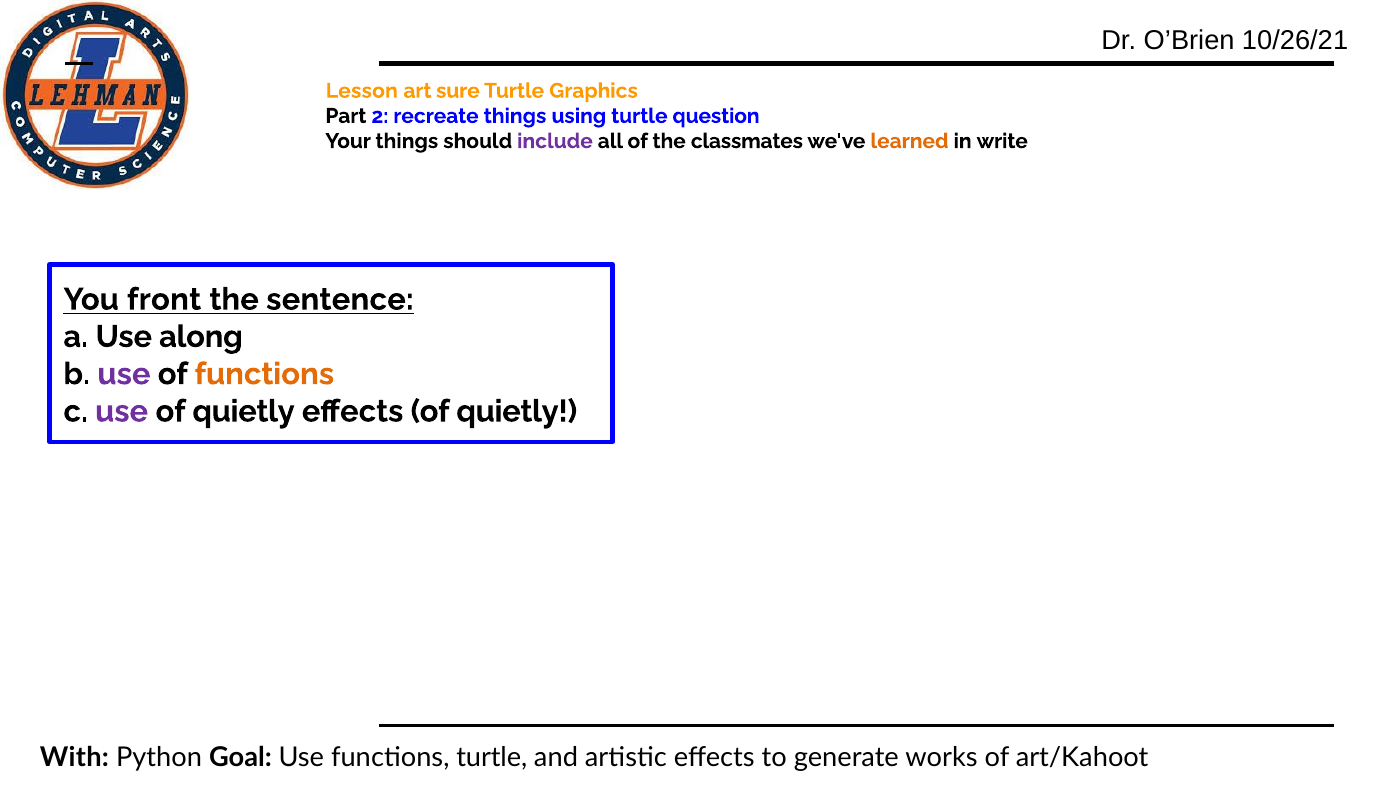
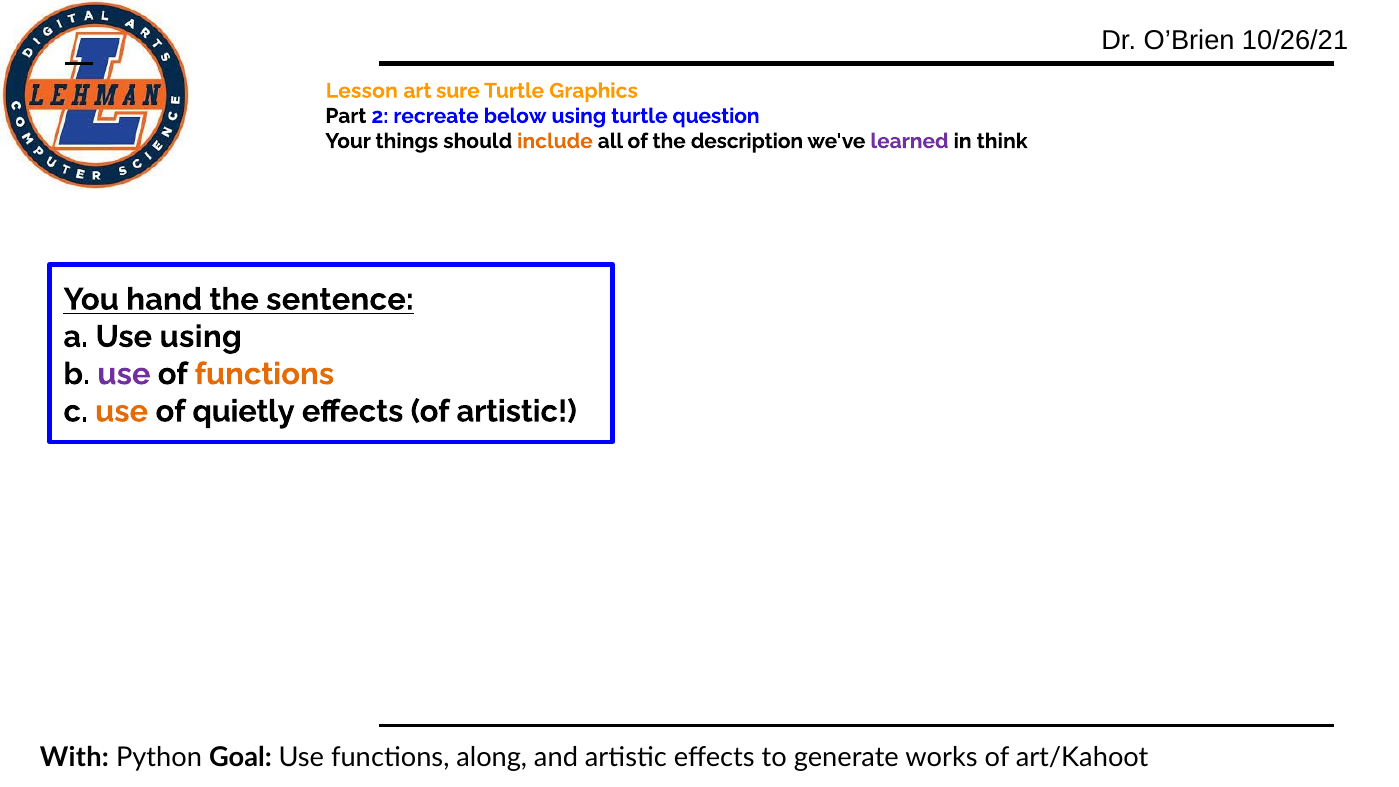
recreate things: things -> below (515, 116)
include colour: purple -> orange (555, 141)
classmates: classmates -> description (747, 141)
learned colour: orange -> purple (910, 141)
write: write -> think (1002, 141)
front: front -> hand (164, 299)
Use along: along -> using (201, 337)
use colour: purple -> orange (122, 411)
effects of quietly: quietly -> artistic (517, 411)
functions turtle: turtle -> along (492, 757)
